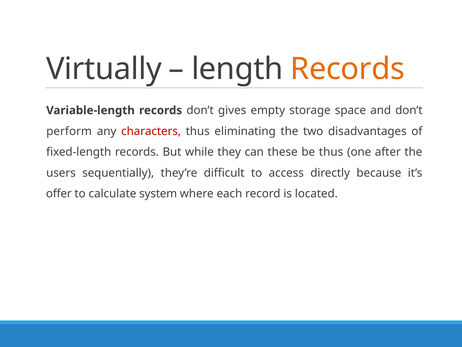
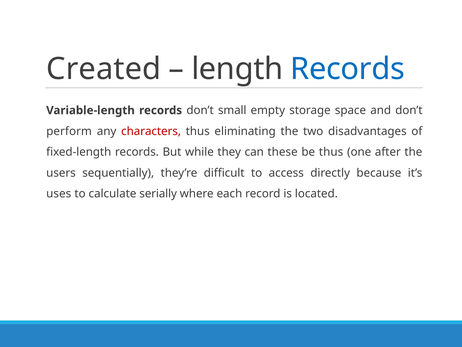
Virtually: Virtually -> Created (104, 69)
Records colour: orange -> blue (348, 69)
gives: gives -> small (232, 110)
offer: offer -> uses (59, 193)
system: system -> serially (158, 193)
